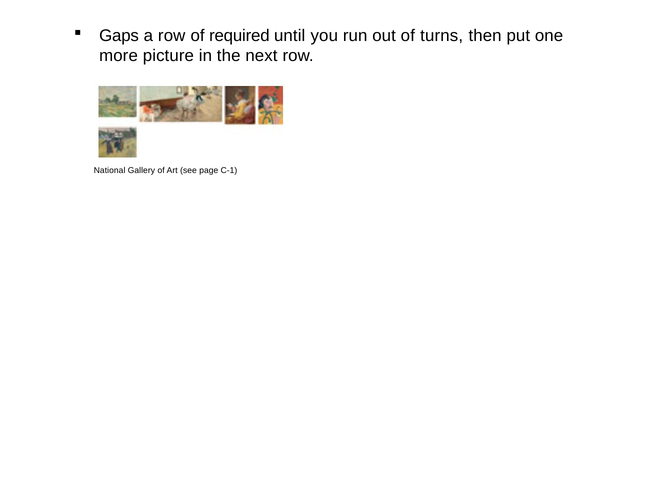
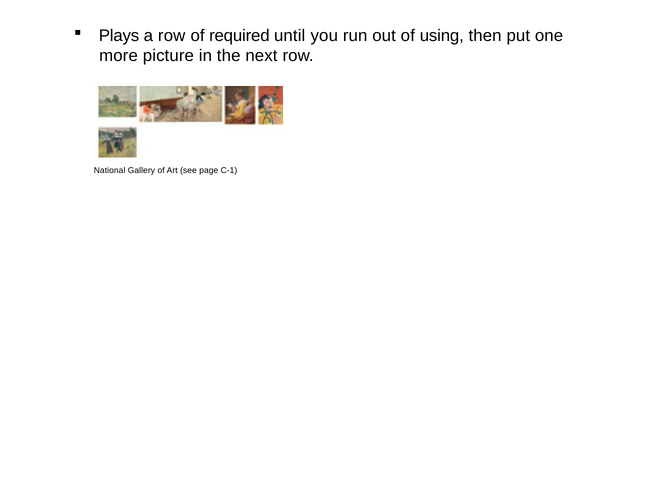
Gaps: Gaps -> Plays (119, 36)
turns: turns -> using (442, 36)
